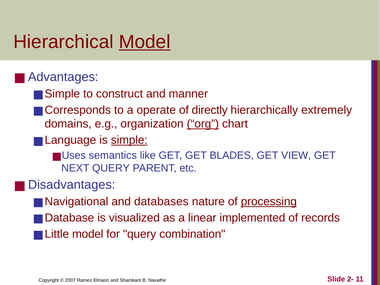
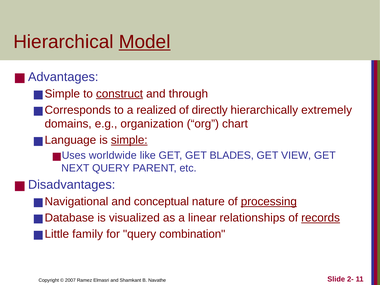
construct underline: none -> present (120, 94)
manner: manner -> through (188, 94)
operate: operate -> realized (156, 110)
org underline: present -> none (203, 124)
semantics: semantics -> worldwide (113, 155)
databases: databases -> conceptual (161, 202)
implemented: implemented -> relationships (252, 218)
records underline: none -> present (321, 218)
model: model -> family (88, 234)
